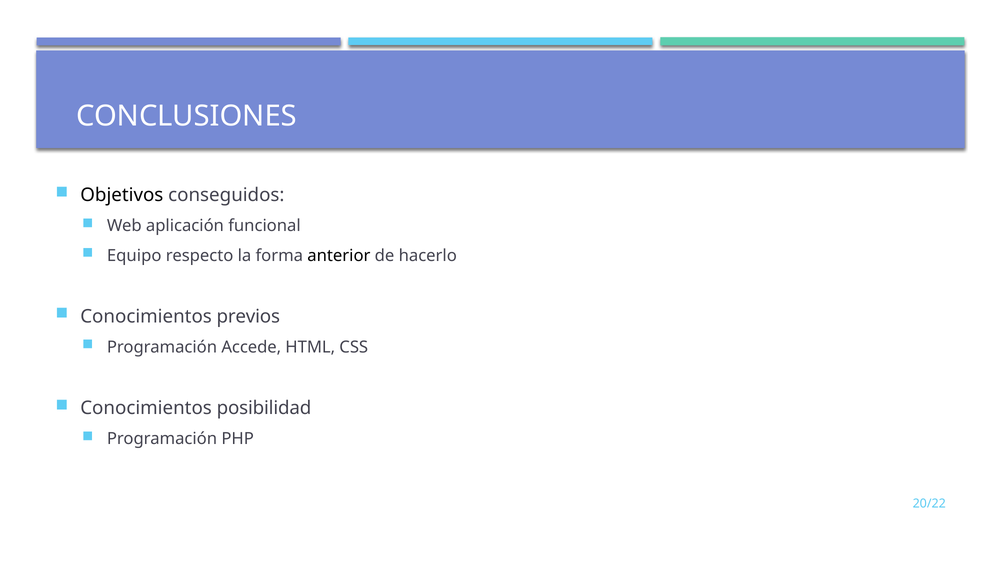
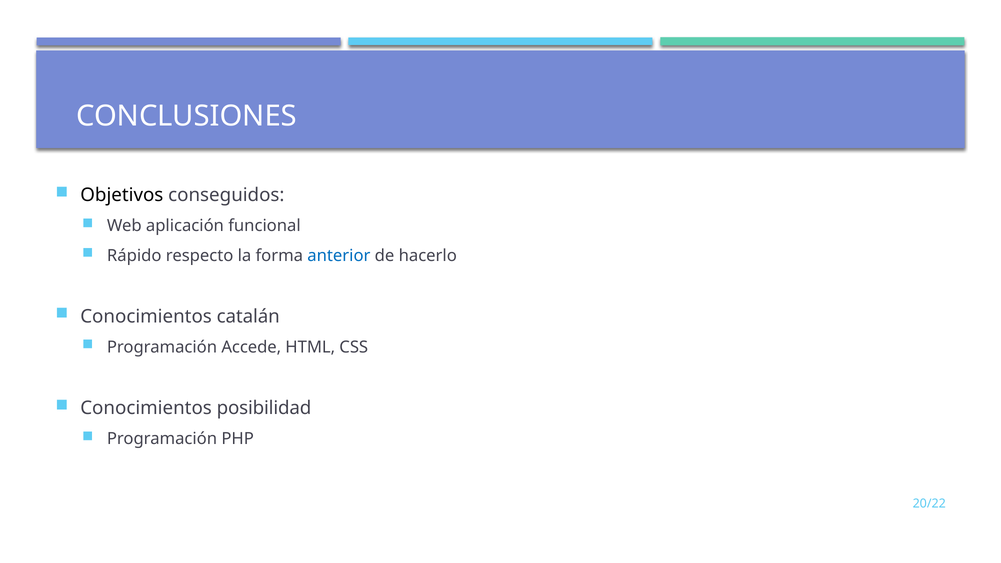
Equipo: Equipo -> Rápido (134, 256)
anterior colour: black -> blue (339, 256)
previos: previos -> catalán (248, 317)
